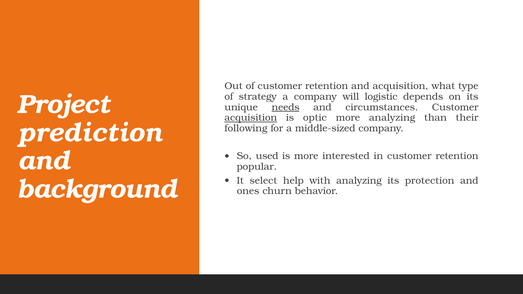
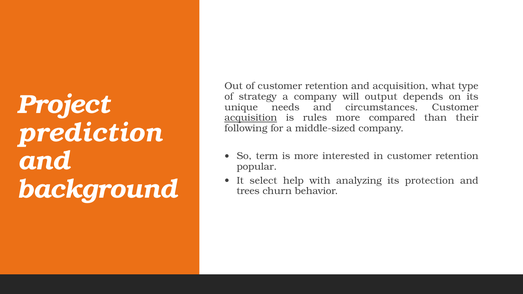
logistic: logistic -> output (381, 97)
needs underline: present -> none (286, 107)
optic: optic -> rules (315, 118)
more analyzing: analyzing -> compared (392, 118)
used: used -> term (267, 156)
ones: ones -> trees (248, 191)
